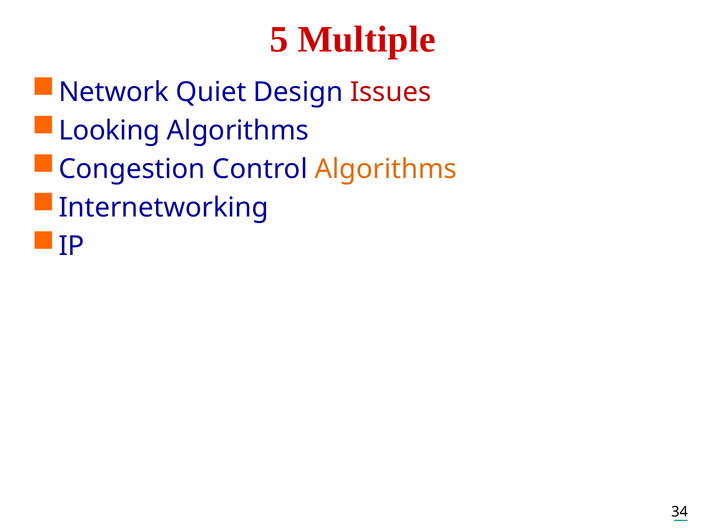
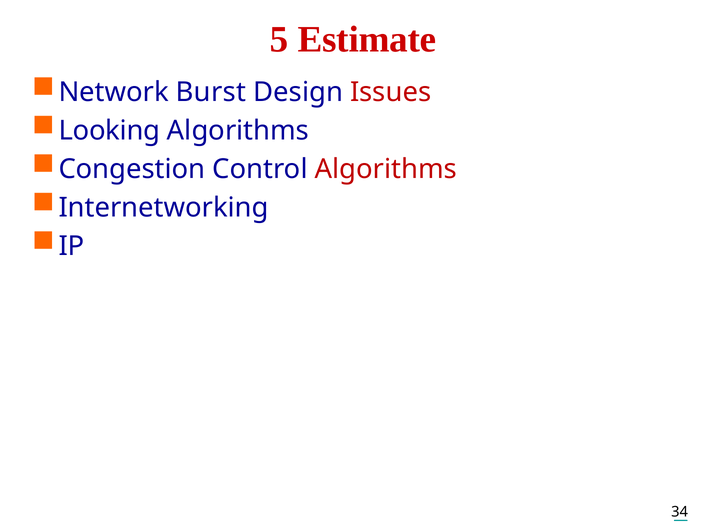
Multiple: Multiple -> Estimate (367, 39)
Quiet: Quiet -> Burst (211, 92)
Algorithms colour: orange -> red (386, 169)
